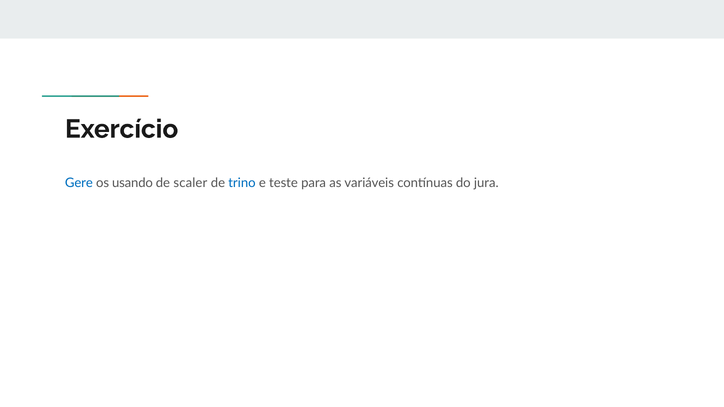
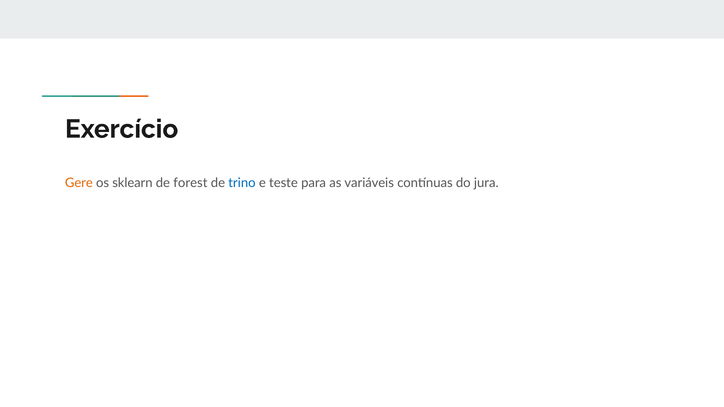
Gere colour: blue -> orange (79, 183)
usando: usando -> sklearn (132, 183)
scaler: scaler -> forest (190, 183)
